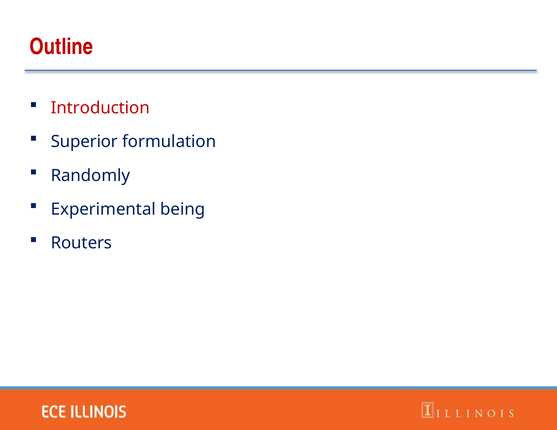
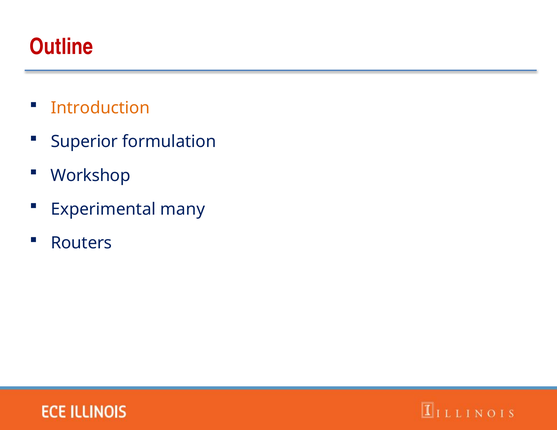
Introduction colour: red -> orange (100, 108)
Randomly: Randomly -> Workshop (90, 176)
being: being -> many (183, 209)
